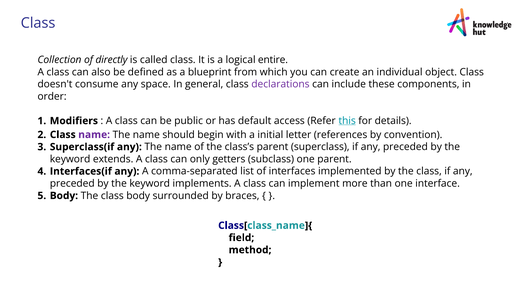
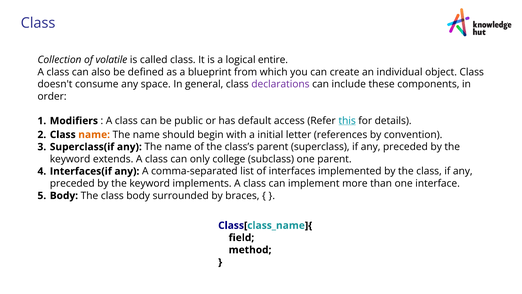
directly: directly -> volatile (111, 60)
name colour: purple -> orange (94, 135)
getters: getters -> college (229, 159)
